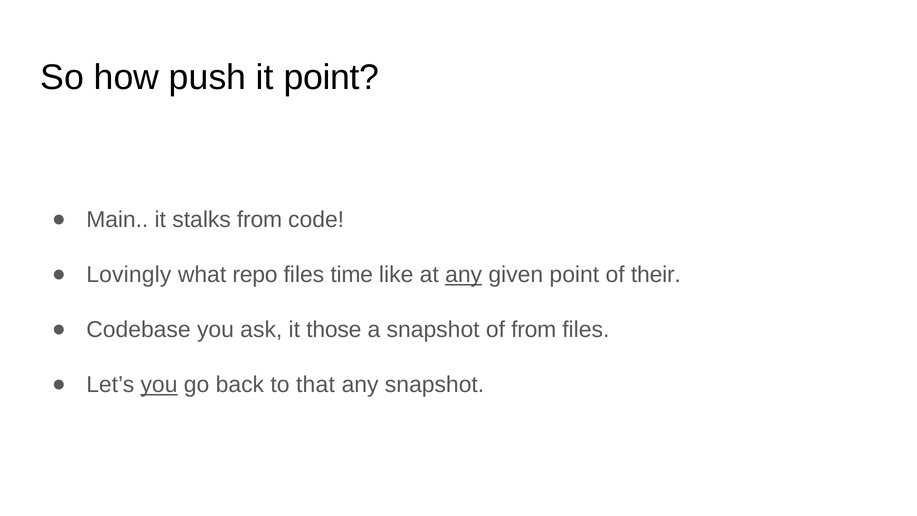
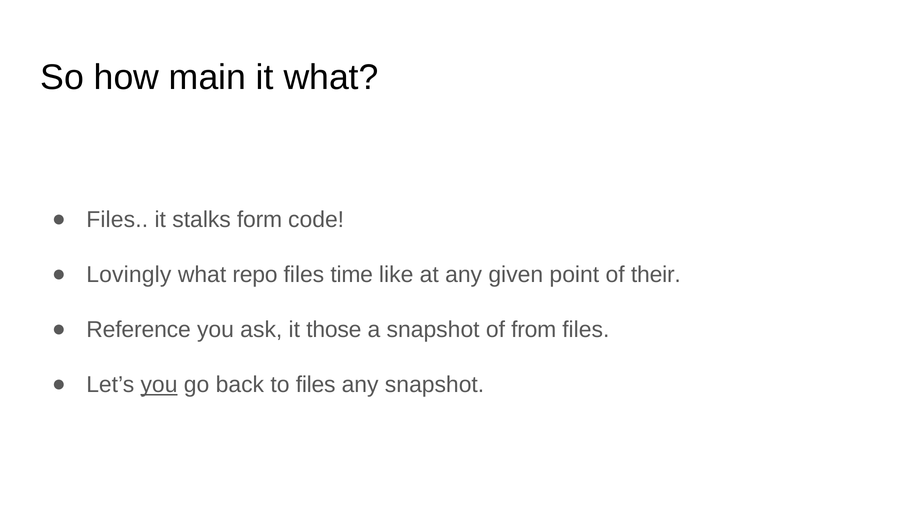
push: push -> main (208, 78)
it point: point -> what (331, 78)
Main: Main -> Files (117, 220)
stalks from: from -> form (260, 220)
any underline: present -> none (464, 275)
Codebase: Codebase -> Reference (139, 330)
to that: that -> files (316, 385)
